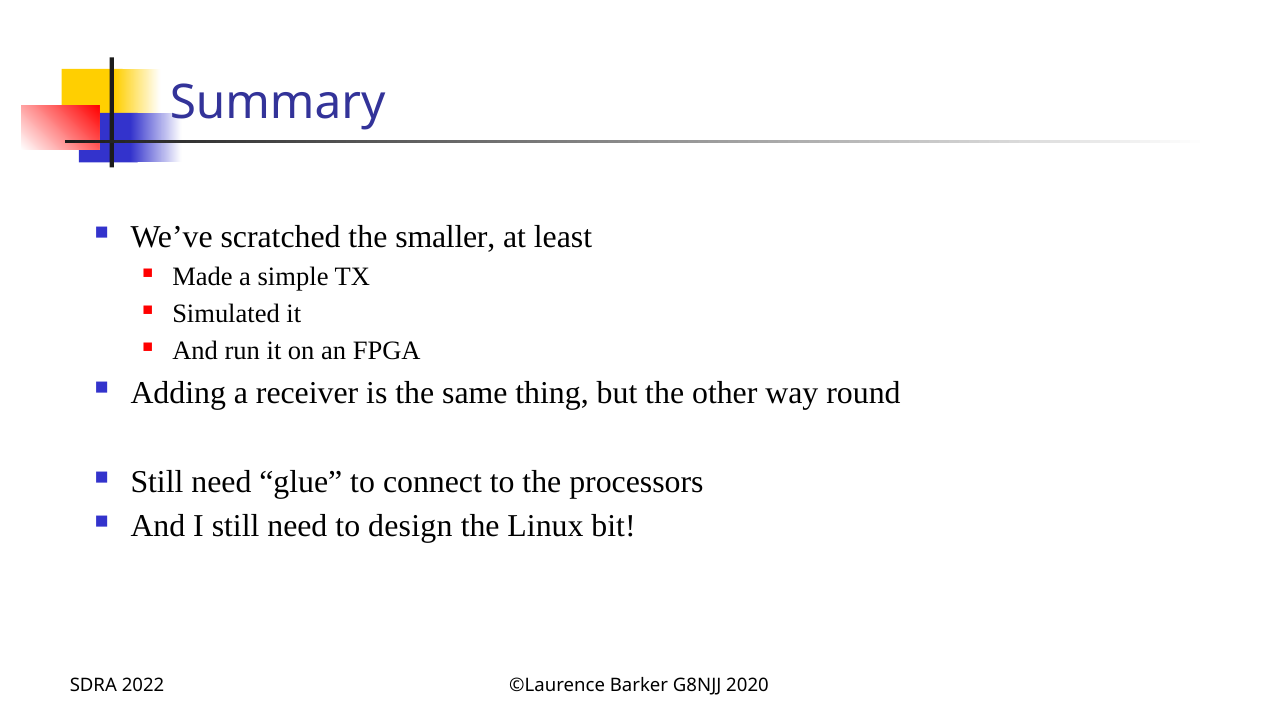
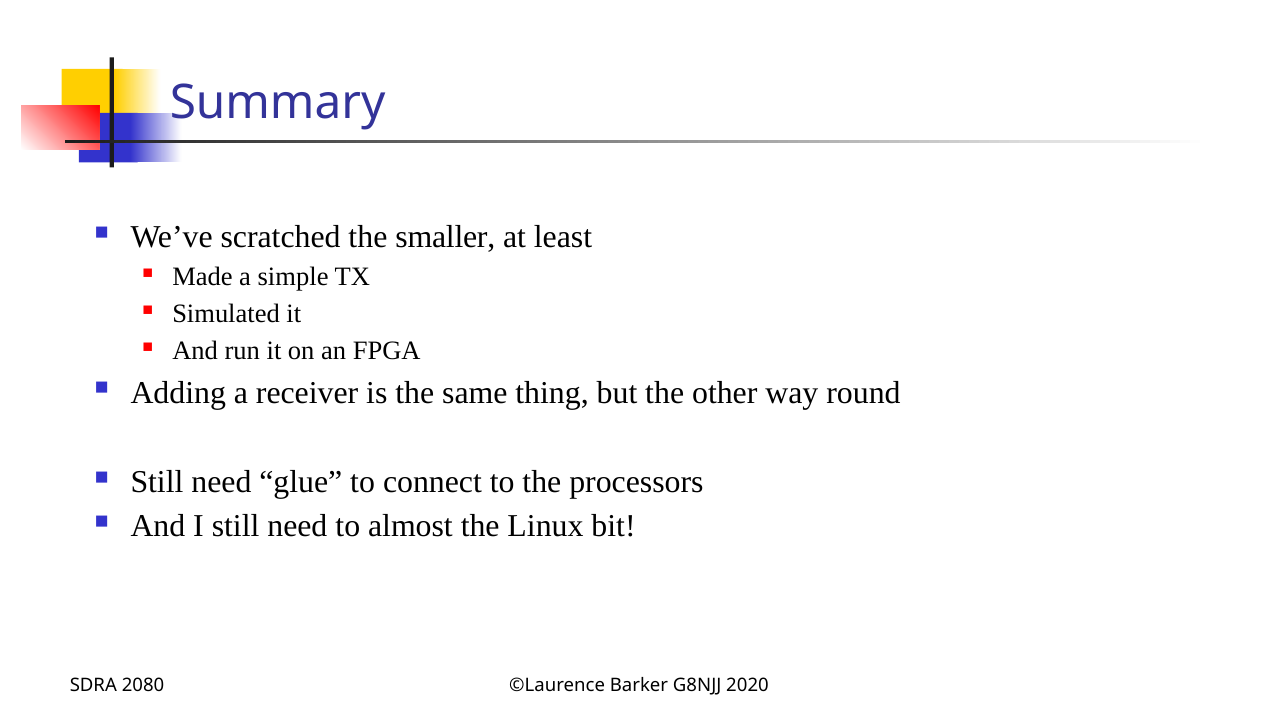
design: design -> almost (410, 526)
2022: 2022 -> 2080 (143, 685)
